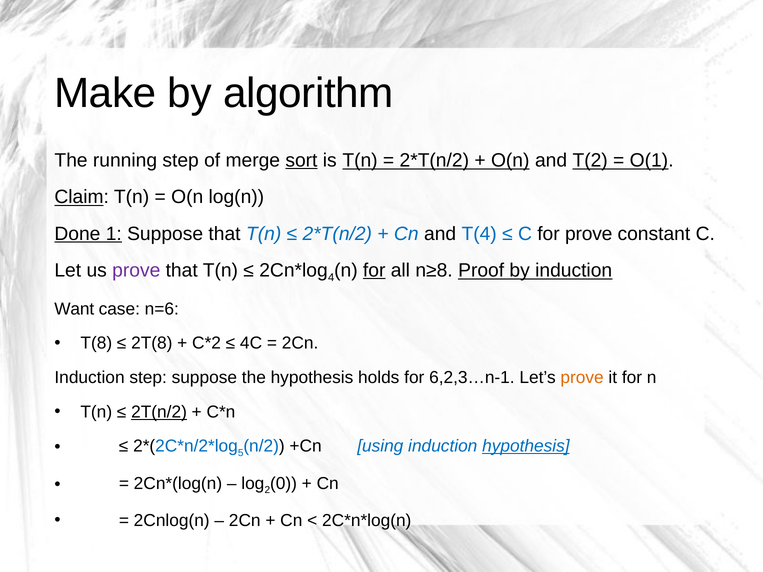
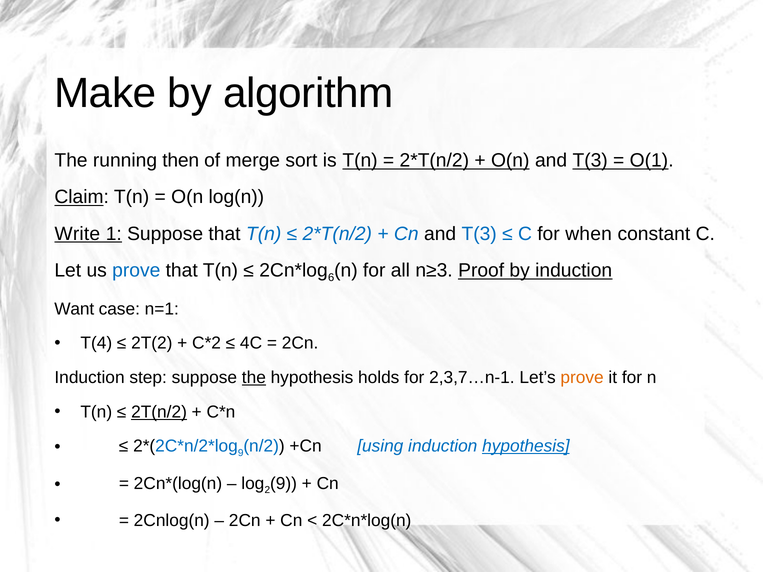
running step: step -> then (181, 160)
sort underline: present -> none (301, 160)
O(n and T(2: T(2 -> T(3 (590, 160)
Done: Done -> Write (77, 234)
Cn and T(4: T(4 -> T(3 (479, 234)
for prove: prove -> when (589, 234)
prove colour: purple -> blue (136, 270)
4: 4 -> 6 (331, 278)
for underline: present -> none (374, 270)
n≥8: n≥8 -> n≥3 (434, 270)
n=6: n=6 -> n=1 (162, 309)
T(8: T(8 -> T(4 (96, 343)
2T(8: 2T(8 -> 2T(2 (152, 343)
the underline: none -> present (254, 378)
6,2,3…n-1: 6,2,3…n-1 -> 2,3,7…n-1 (472, 378)
5: 5 -> 9 (241, 453)
2 0: 0 -> 9 (284, 484)
